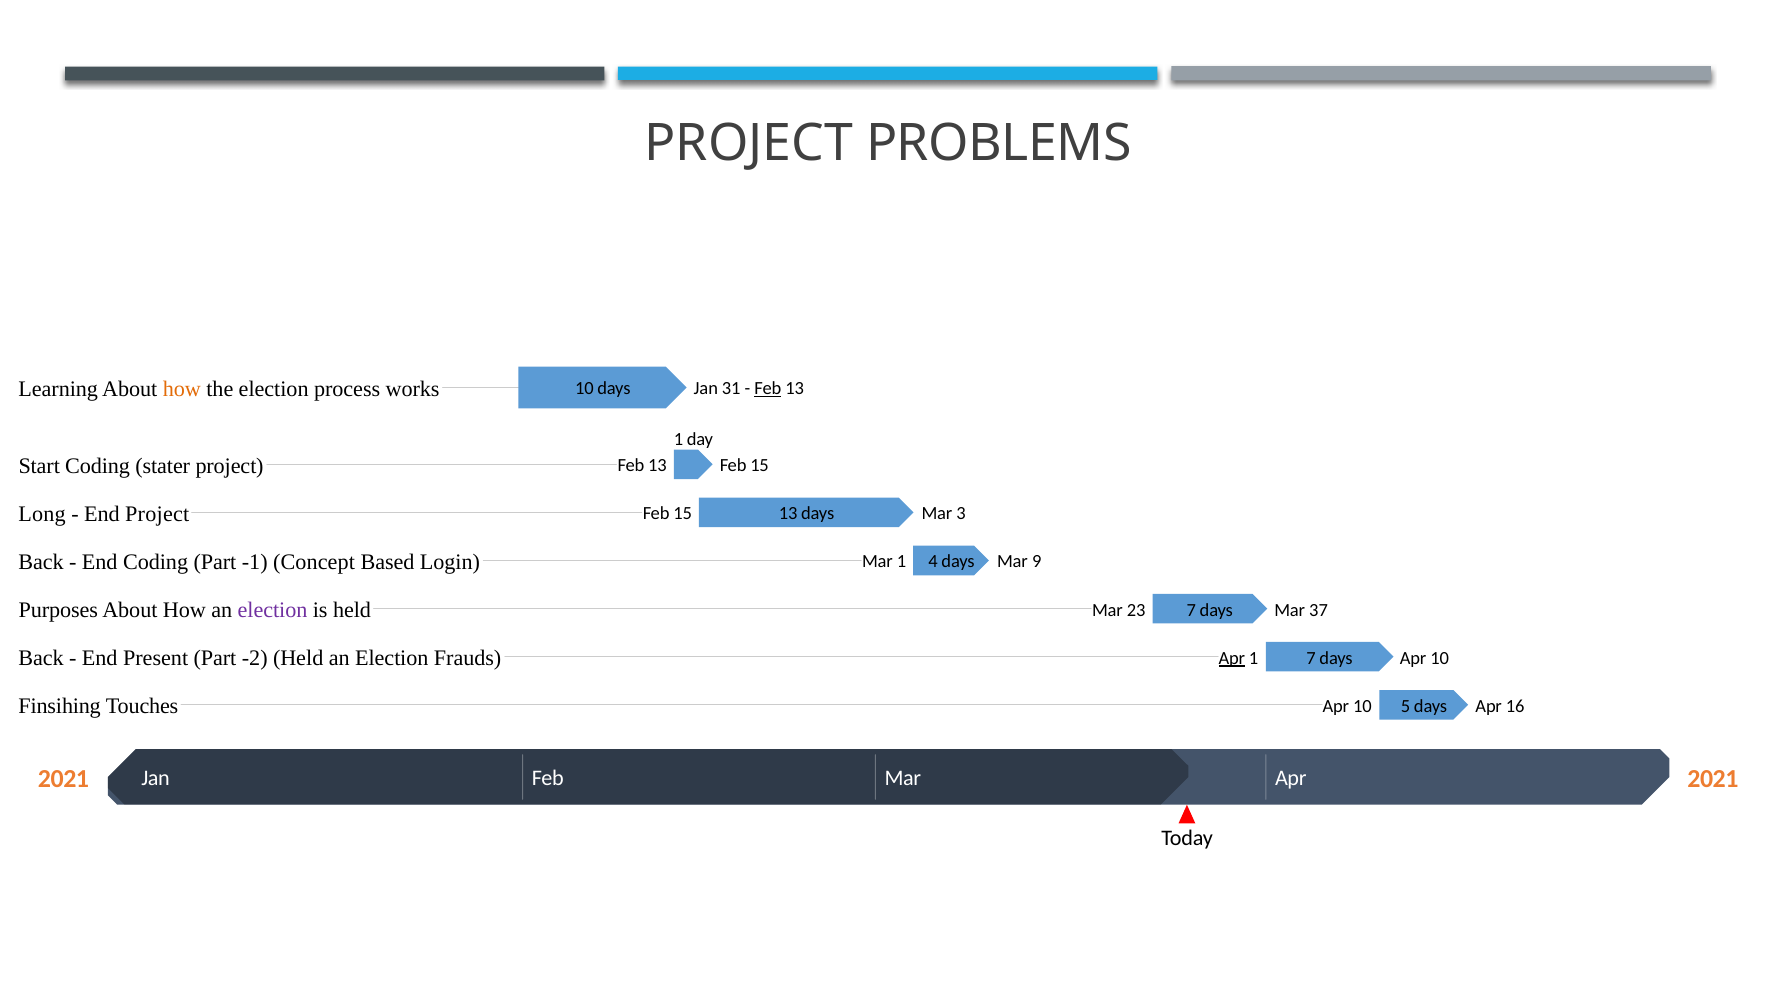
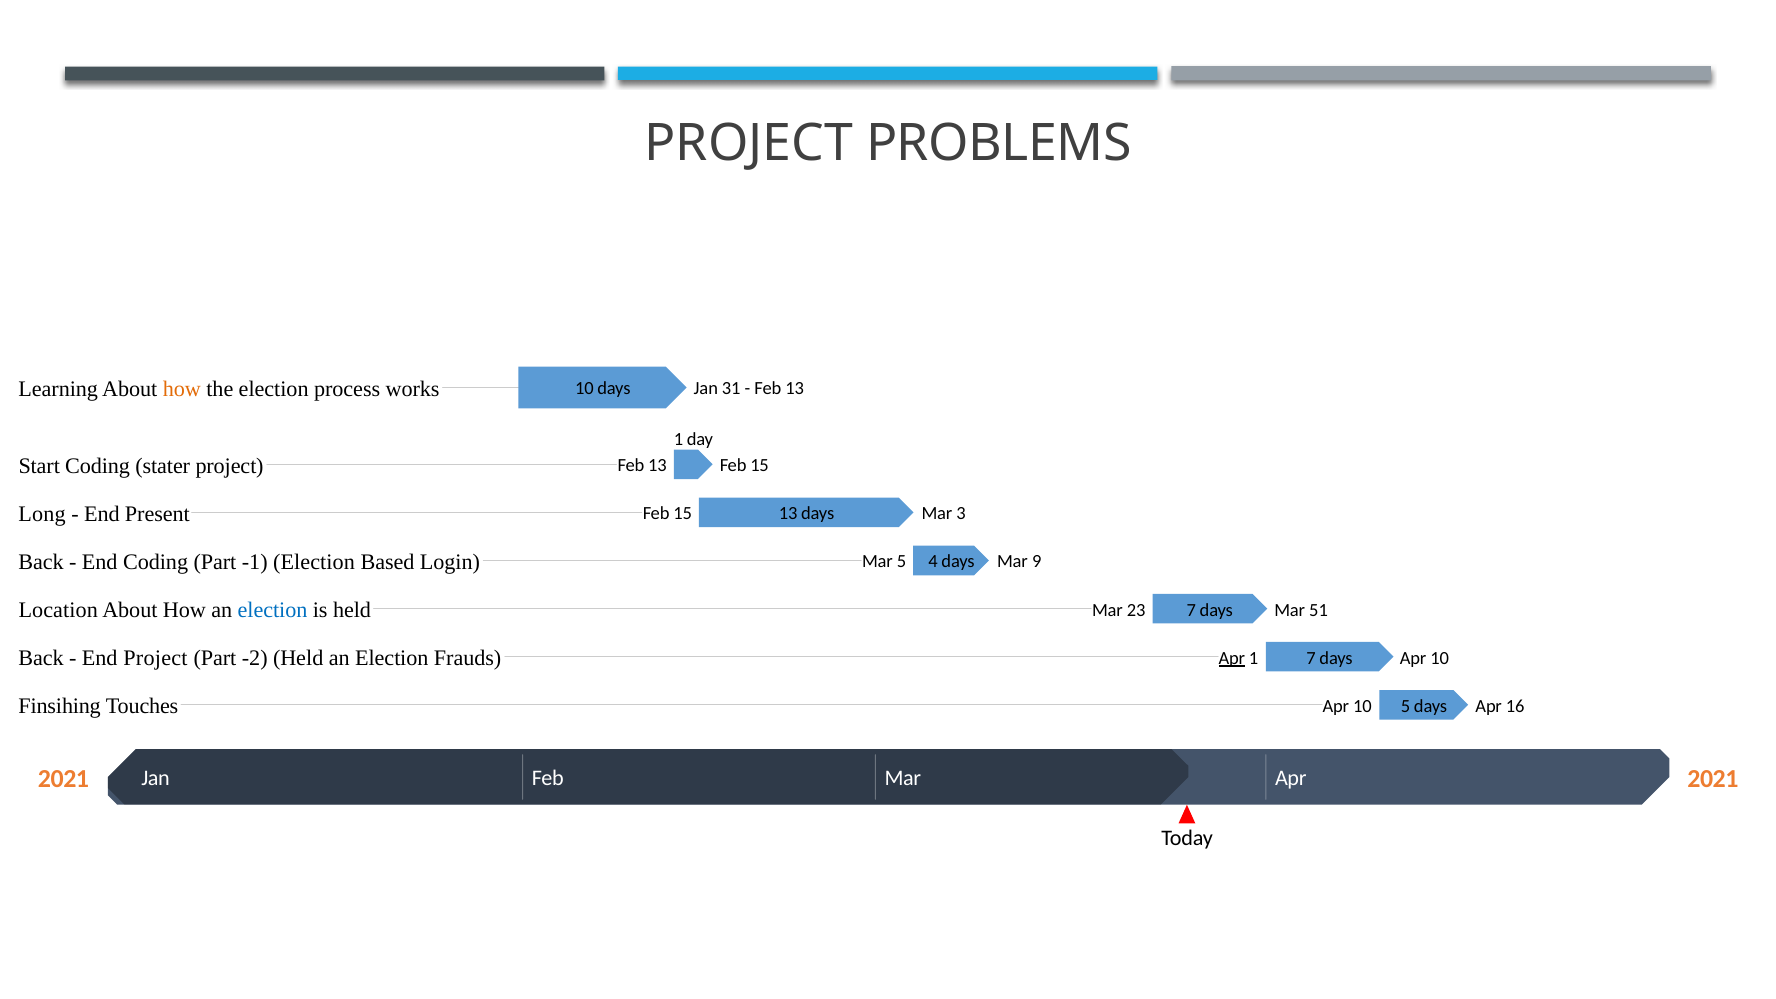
Feb underline: present -> none (768, 389)
End Project: Project -> Present (157, 514)
-1 Concept: Concept -> Election (314, 562)
Mar 1: 1 -> 5 (902, 562)
Purposes: Purposes -> Location (58, 610)
election colour: purple -> blue (273, 610)
37: 37 -> 51 (1319, 610)
End Present: Present -> Project (155, 658)
